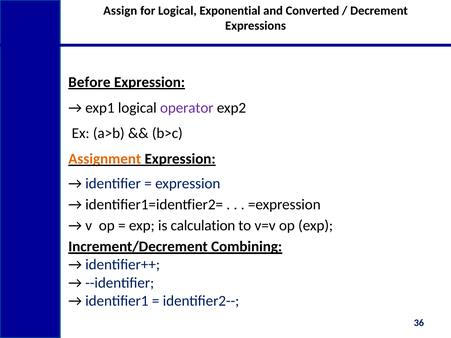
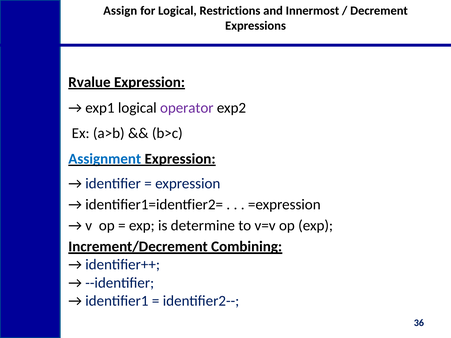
Exponential: Exponential -> Restrictions (230, 11)
Converted: Converted -> Innermost (312, 11)
Before: Before -> Rvalue (89, 82)
Assignment colour: orange -> blue (105, 159)
calculation: calculation -> determine (203, 226)
